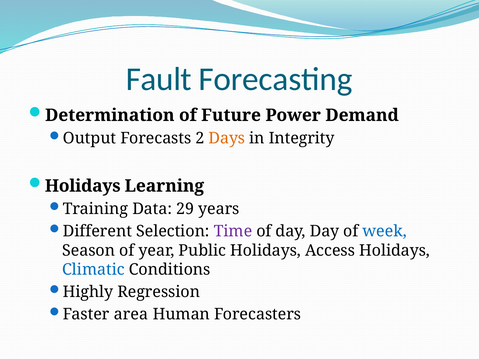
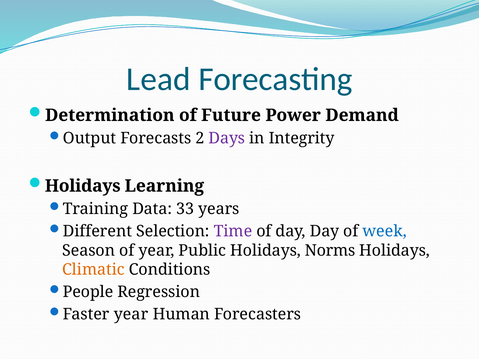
Fault: Fault -> Lead (158, 79)
Days colour: orange -> purple (227, 138)
29: 29 -> 33 (185, 209)
Access: Access -> Norms (330, 251)
Climatic colour: blue -> orange (93, 270)
Highly: Highly -> People (88, 292)
Faster area: area -> year (131, 314)
